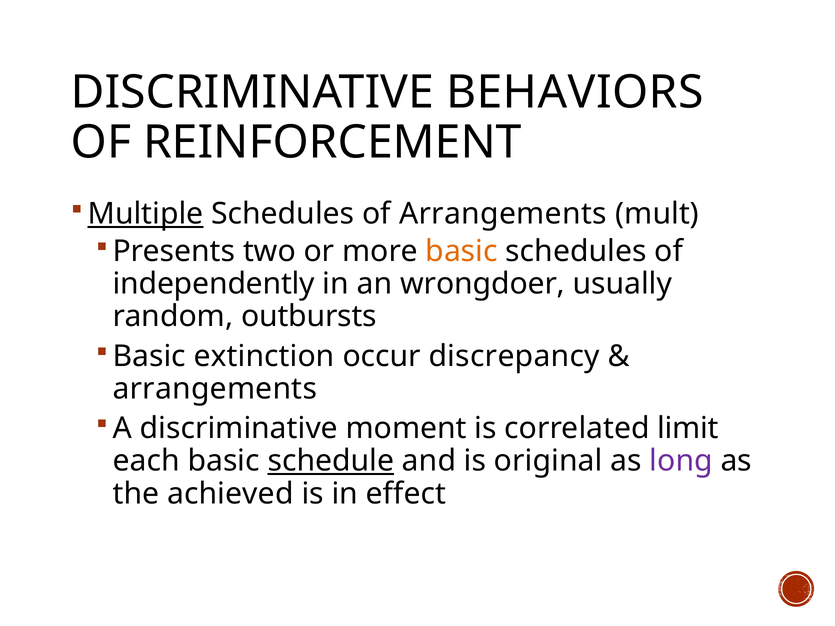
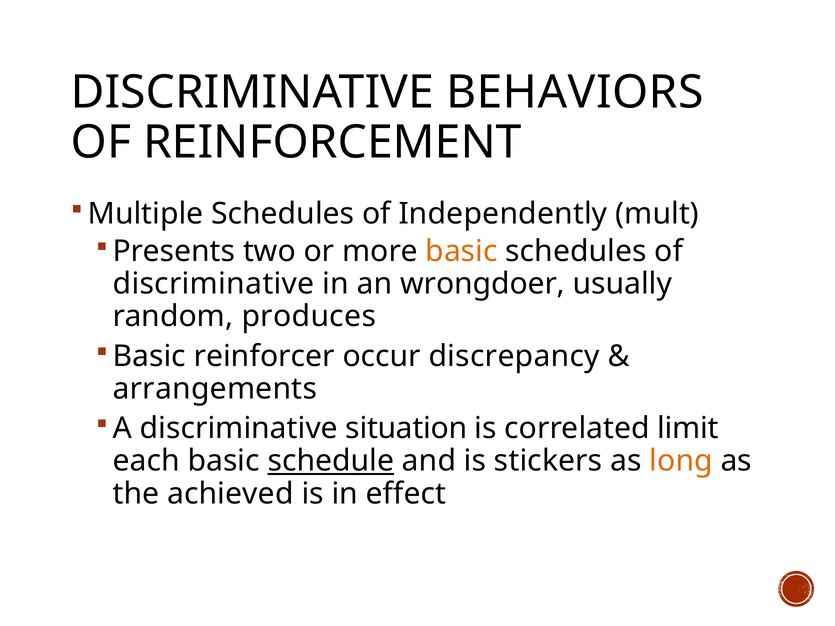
Multiple underline: present -> none (146, 214)
of Arrangements: Arrangements -> Independently (503, 214)
independently: independently -> discriminative (214, 284)
outbursts: outbursts -> produces (309, 317)
extinction: extinction -> reinforcer (264, 356)
moment: moment -> situation (406, 428)
original: original -> stickers (548, 461)
long colour: purple -> orange (681, 461)
